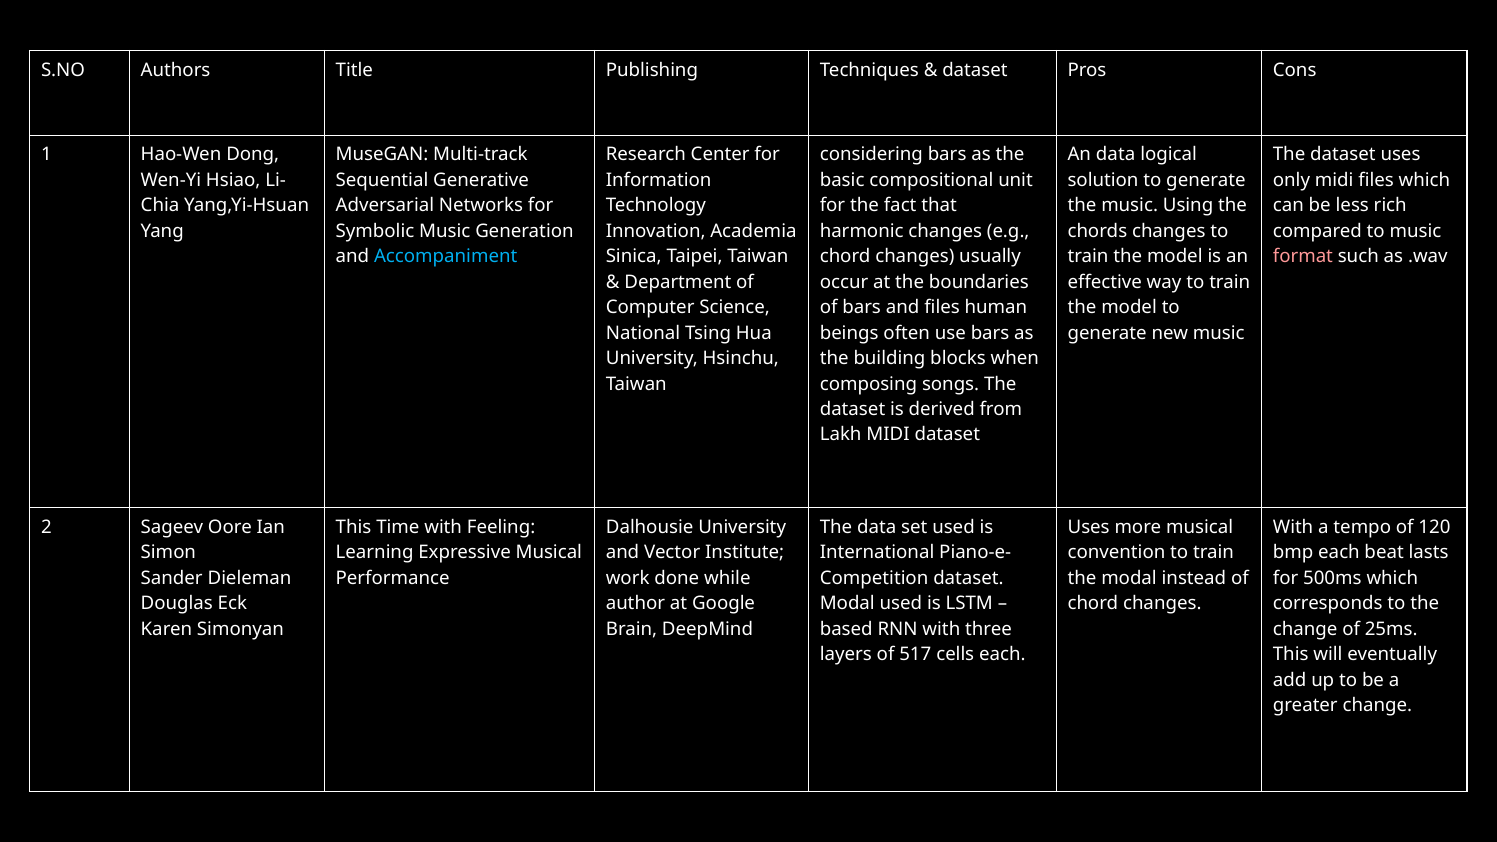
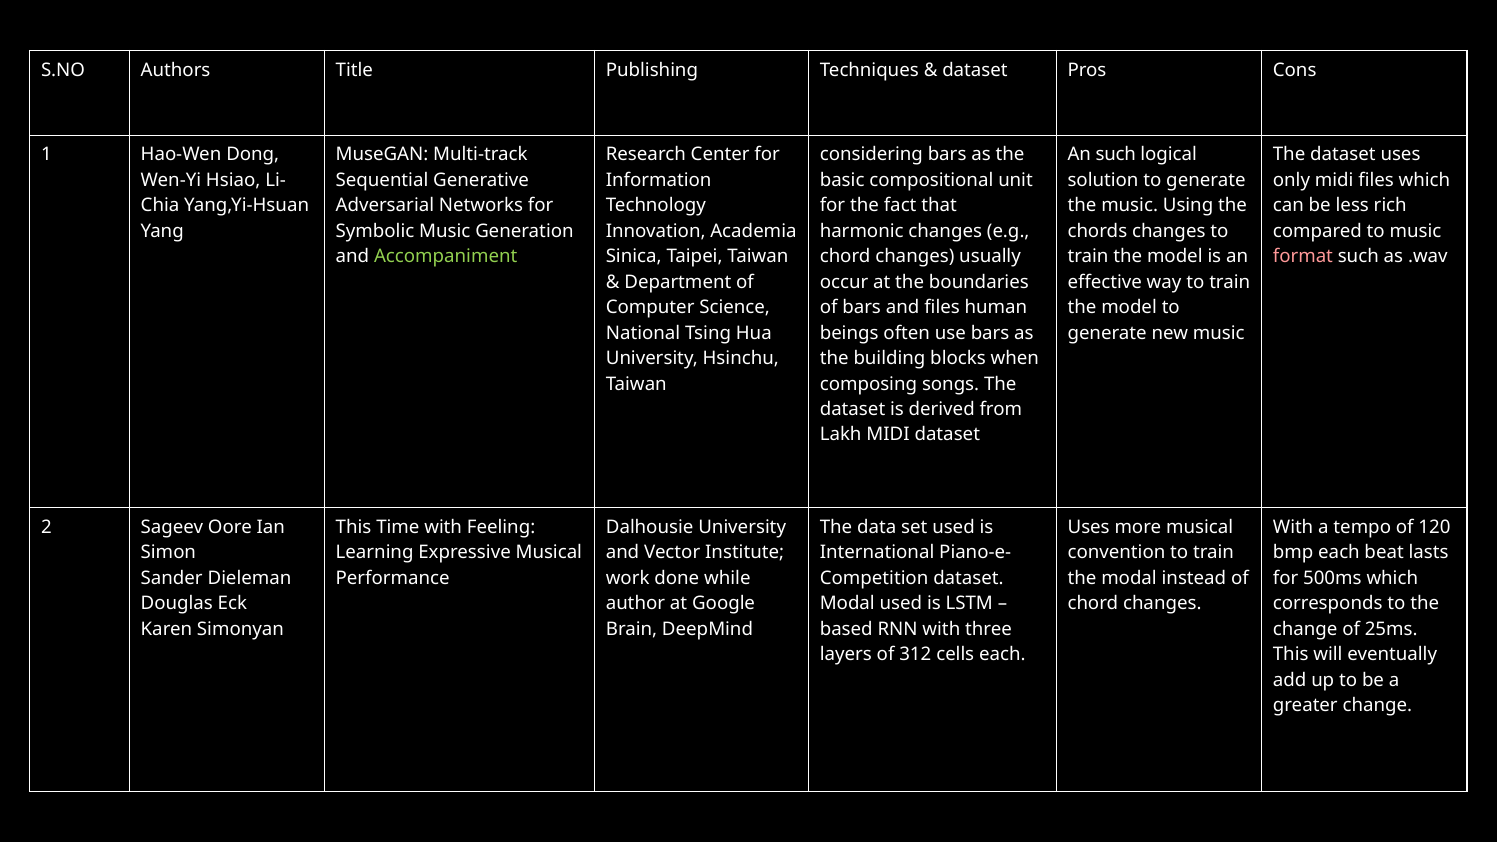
An data: data -> such (1116, 155)
Accompaniment colour: light blue -> light green (446, 257)
517: 517 -> 312 (915, 655)
